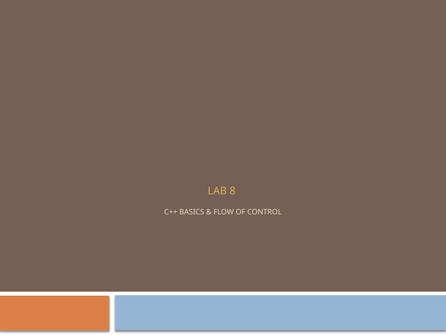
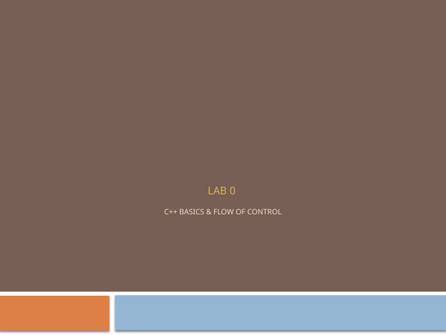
8: 8 -> 0 (233, 191)
